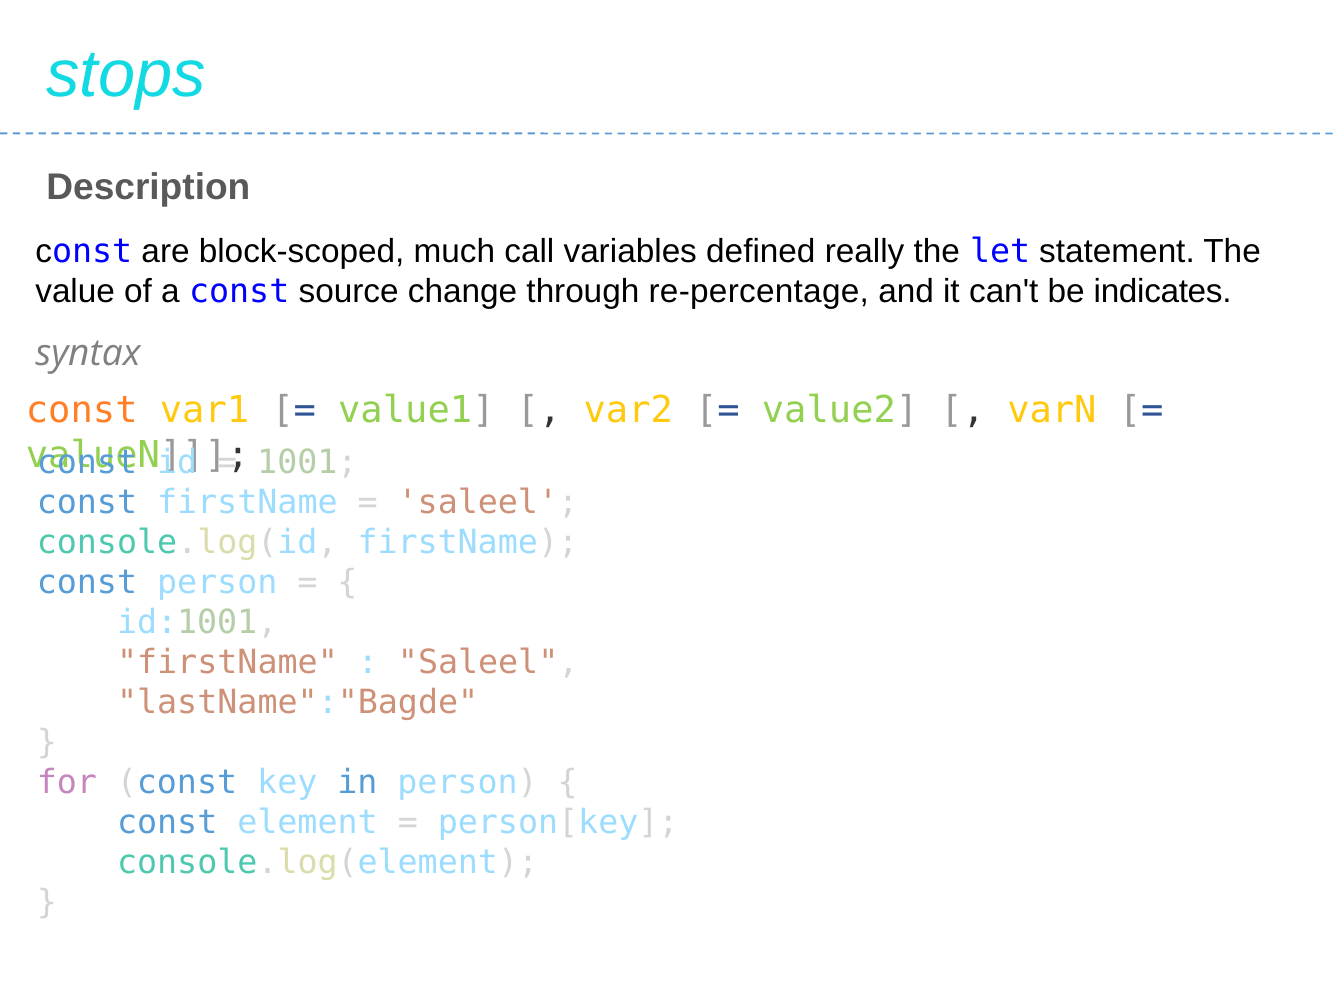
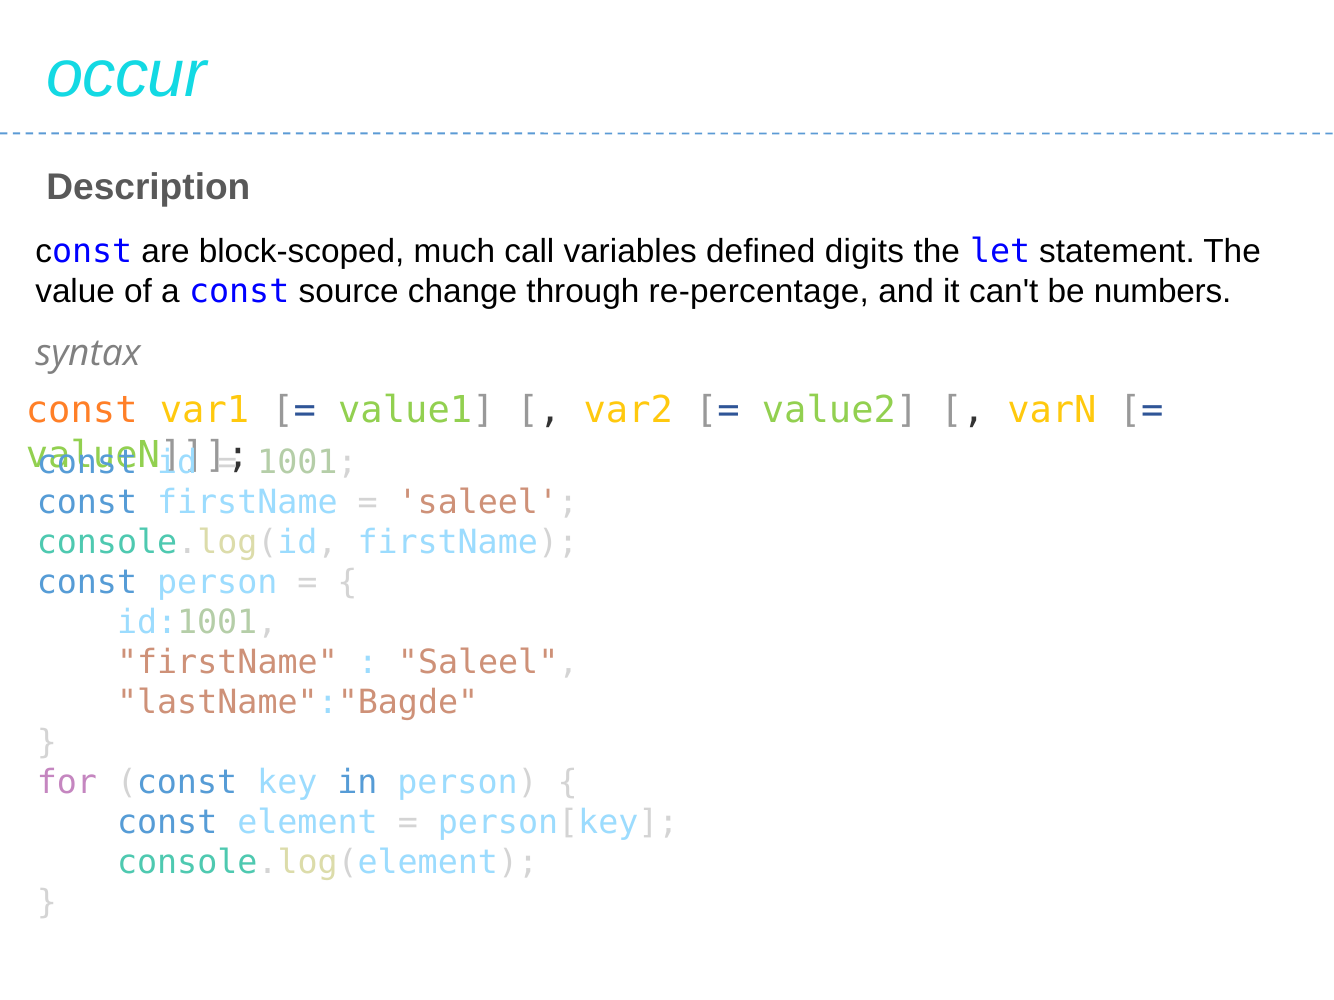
stops: stops -> occur (126, 74)
really: really -> digits (864, 251)
indicates: indicates -> numbers (1163, 291)
